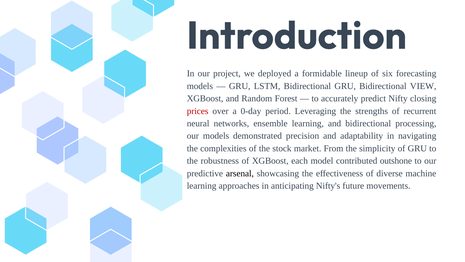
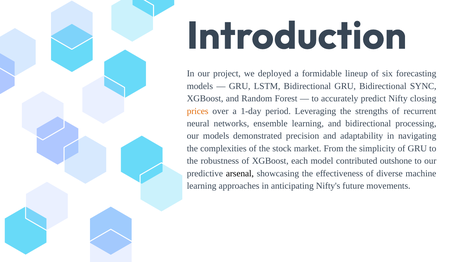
VIEW: VIEW -> SYNC (423, 86)
prices colour: red -> orange (198, 111)
0-day: 0-day -> 1-day (251, 111)
